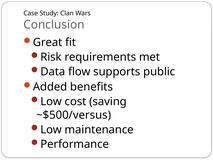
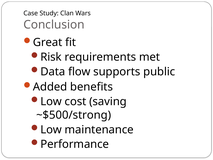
~$500/versus: ~$500/versus -> ~$500/strong (74, 115)
